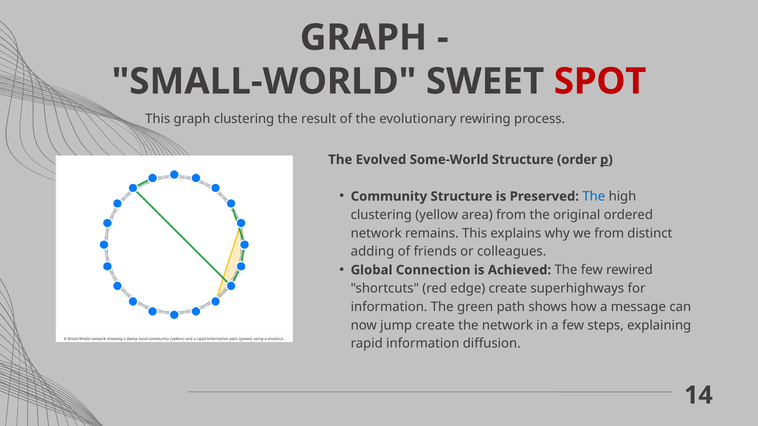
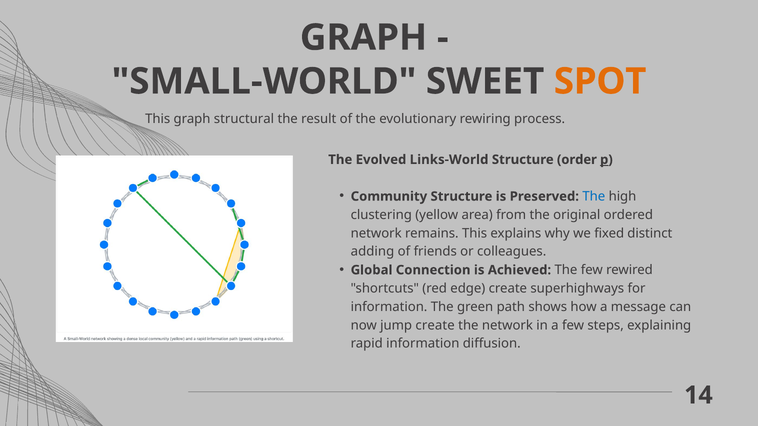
SPOT colour: red -> orange (600, 81)
graph clustering: clustering -> structural (244, 119)
Some-World: Some-World -> Links-World (449, 160)
we from: from -> fixed (609, 233)
